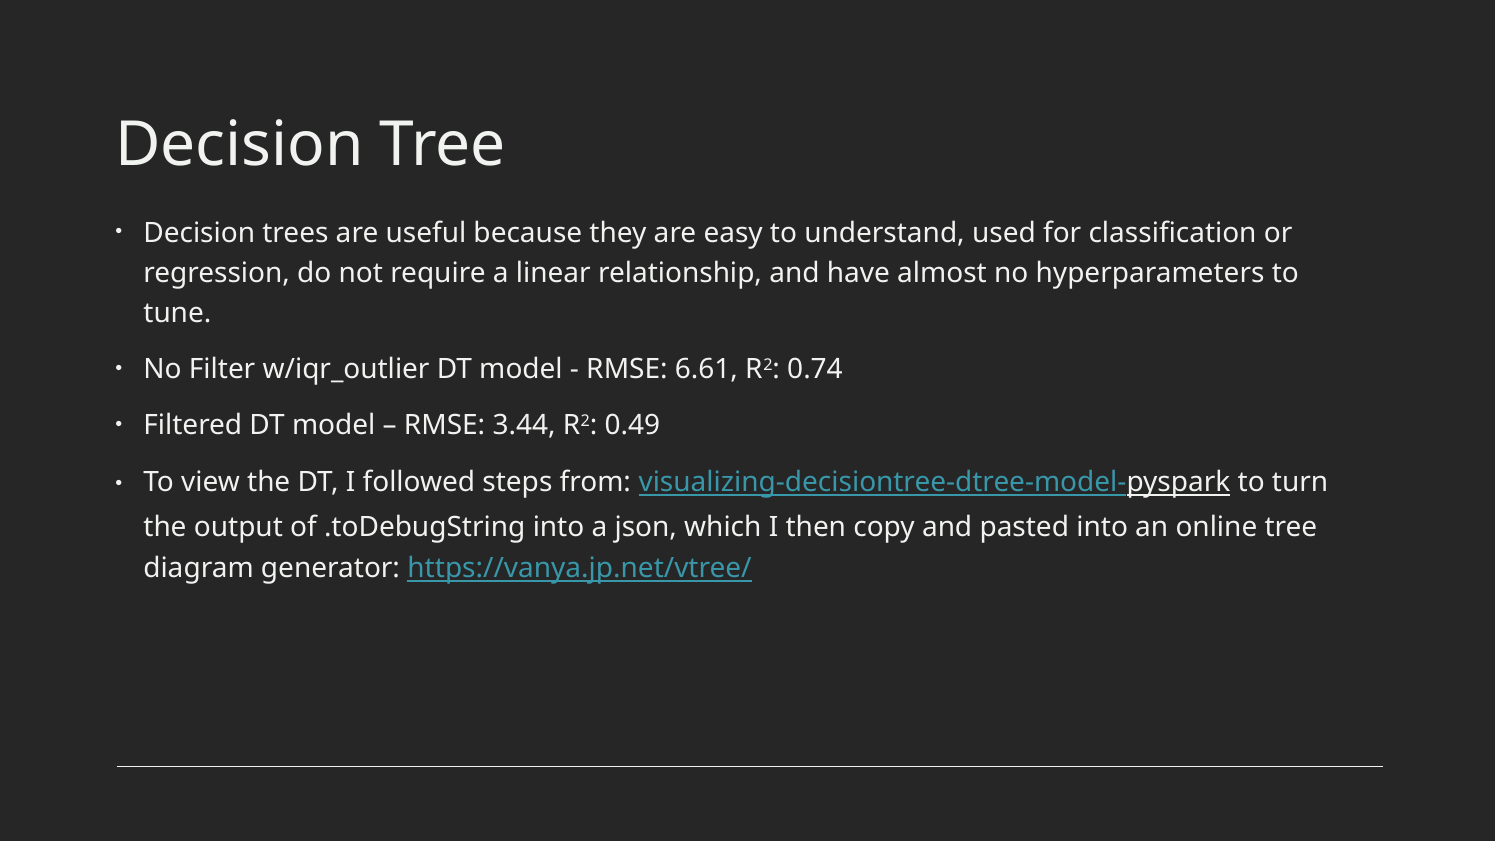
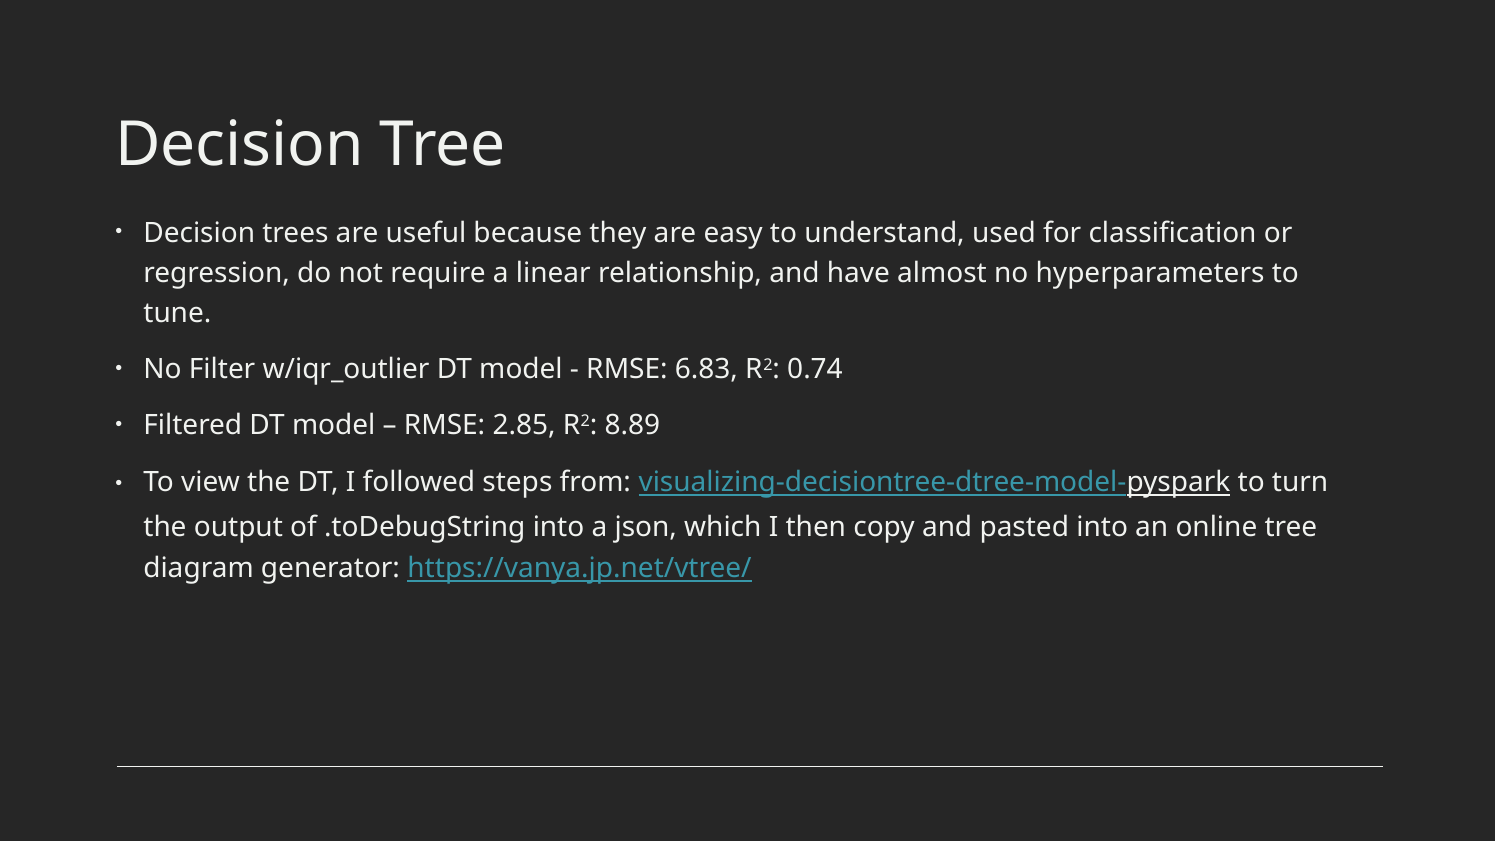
6.61: 6.61 -> 6.83 (706, 370)
3.44: 3.44 -> 2.85 (524, 425)
0.49: 0.49 -> 8.89 (632, 425)
